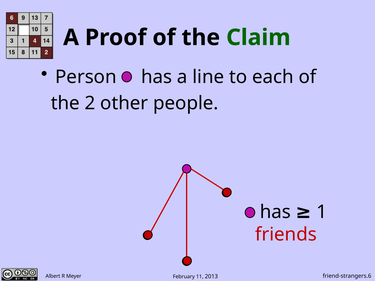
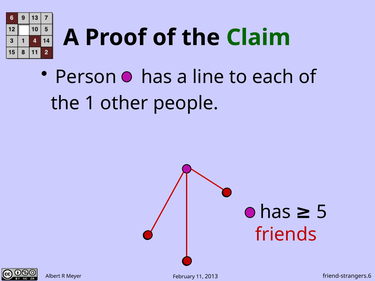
2: 2 -> 1 (90, 103)
1: 1 -> 5 (322, 212)
